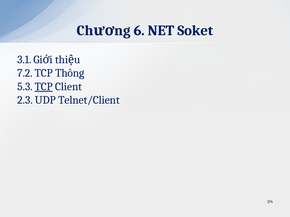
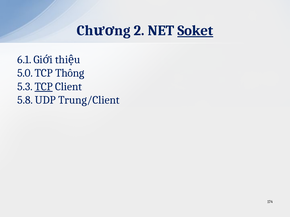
6: 6 -> 2 (139, 31)
Soket underline: none -> present (195, 31)
3.1: 3.1 -> 6.1 (24, 60)
7.2: 7.2 -> 5.0 (25, 73)
2.3: 2.3 -> 5.8 (25, 100)
Telnet/Client: Telnet/Client -> Trung/Client (89, 100)
